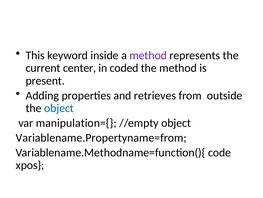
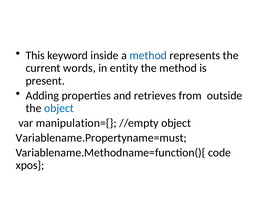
method colour: purple -> blue (148, 55)
center: center -> words (79, 68)
coded: coded -> entity (124, 68)
Variablename.Propertyname=from: Variablename.Propertyname=from -> Variablename.Propertyname=must (101, 137)
